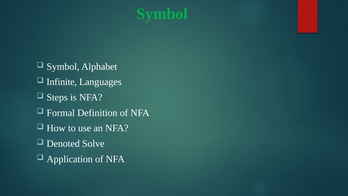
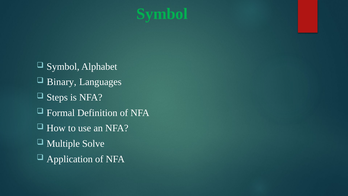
Infinite: Infinite -> Binary (62, 82)
Denoted: Denoted -> Multiple (63, 143)
